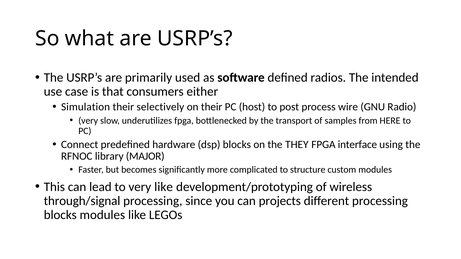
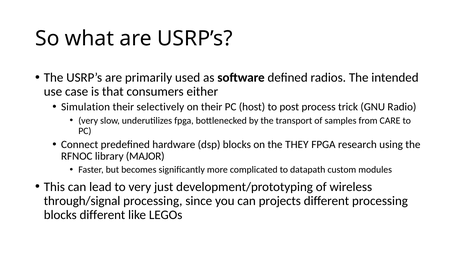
wire: wire -> trick (348, 107)
HERE: HERE -> CARE (390, 121)
interface: interface -> research (357, 145)
structure: structure -> datapath (308, 170)
very like: like -> just (164, 187)
blocks modules: modules -> different (102, 215)
